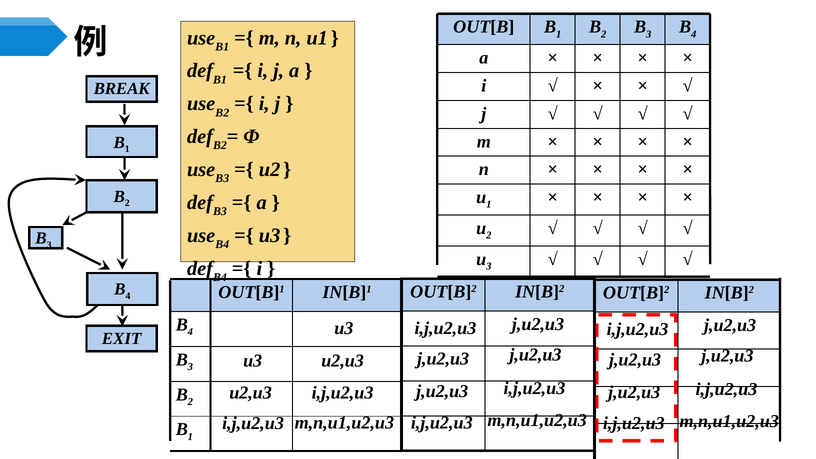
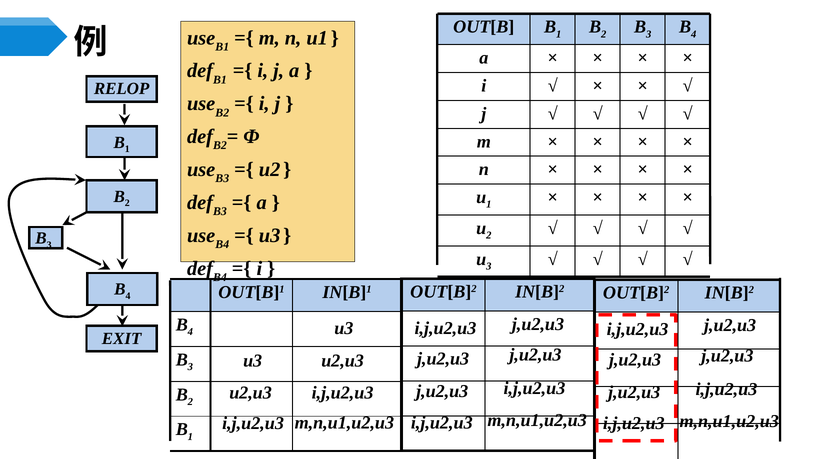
BREAK: BREAK -> RELOP (122, 89)
